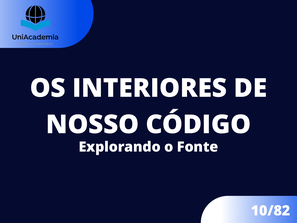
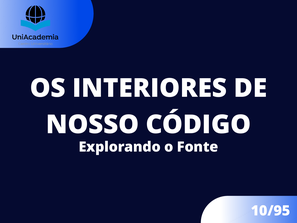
10/82: 10/82 -> 10/95 (271, 211)
